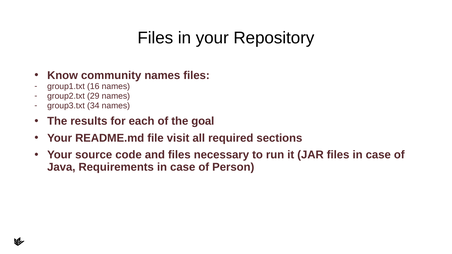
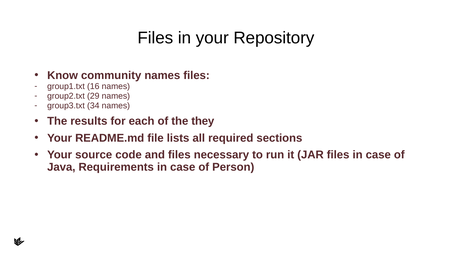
goal: goal -> they (203, 121)
visit: visit -> lists (178, 138)
